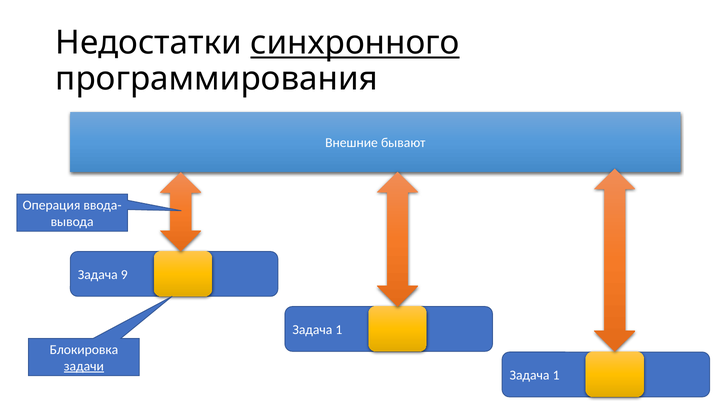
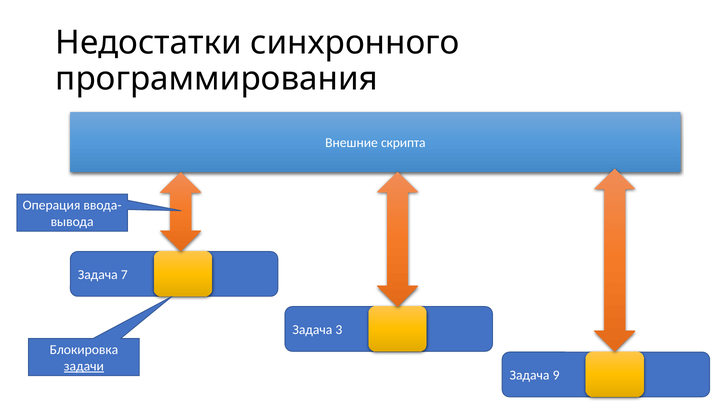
синхронного underline: present -> none (355, 43)
бывают: бывают -> скрипта (403, 143)
9: 9 -> 7 (124, 275)
1: 1 -> 3 (339, 330)
1: 1 -> 9 (556, 376)
